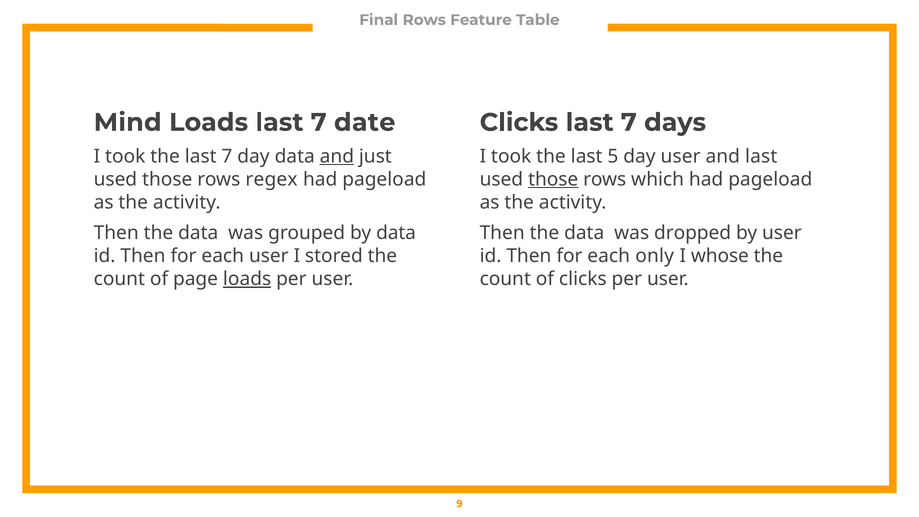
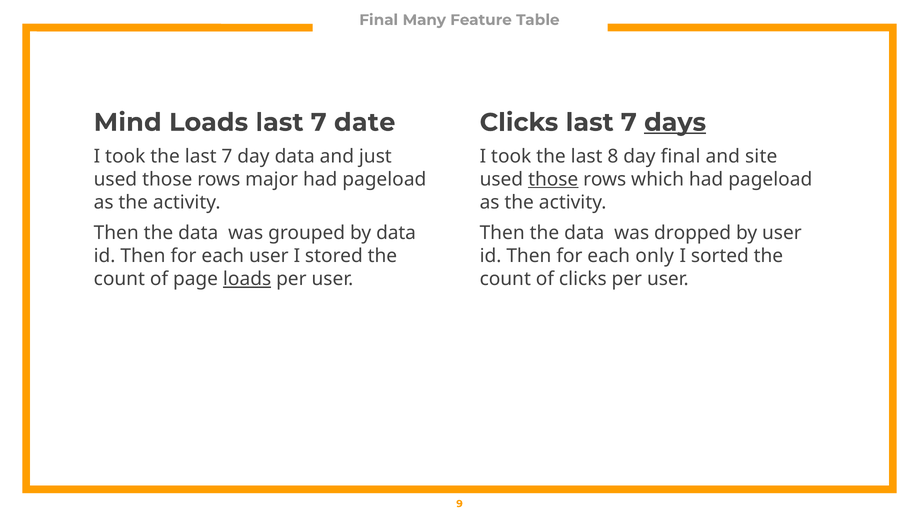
Final Rows: Rows -> Many (424, 20)
days underline: none -> present (675, 122)
and underline: present -> none (337, 156)
5: 5 -> 8 (613, 156)
day user: user -> final (681, 156)
and last: last -> site (761, 156)
regex: regex -> major (272, 179)
whose: whose -> sorted (720, 256)
